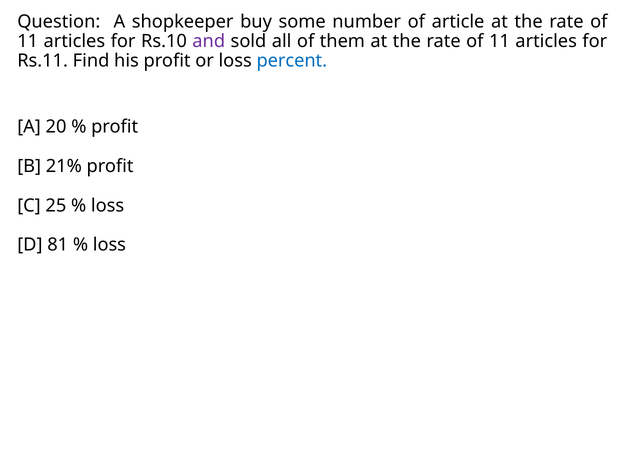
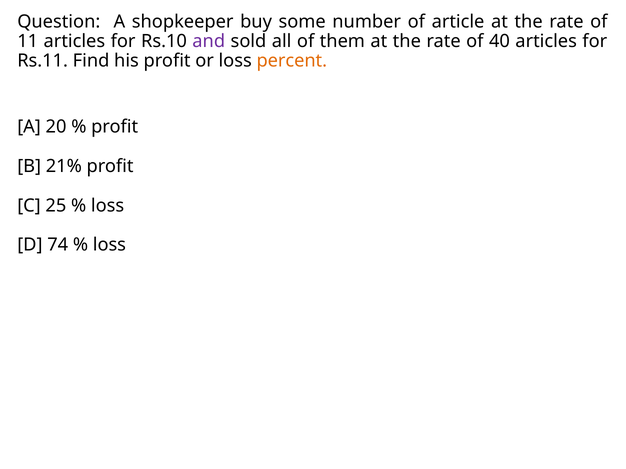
11: 11 -> 40 (499, 41)
percent colour: blue -> orange (292, 61)
81: 81 -> 74 (58, 245)
